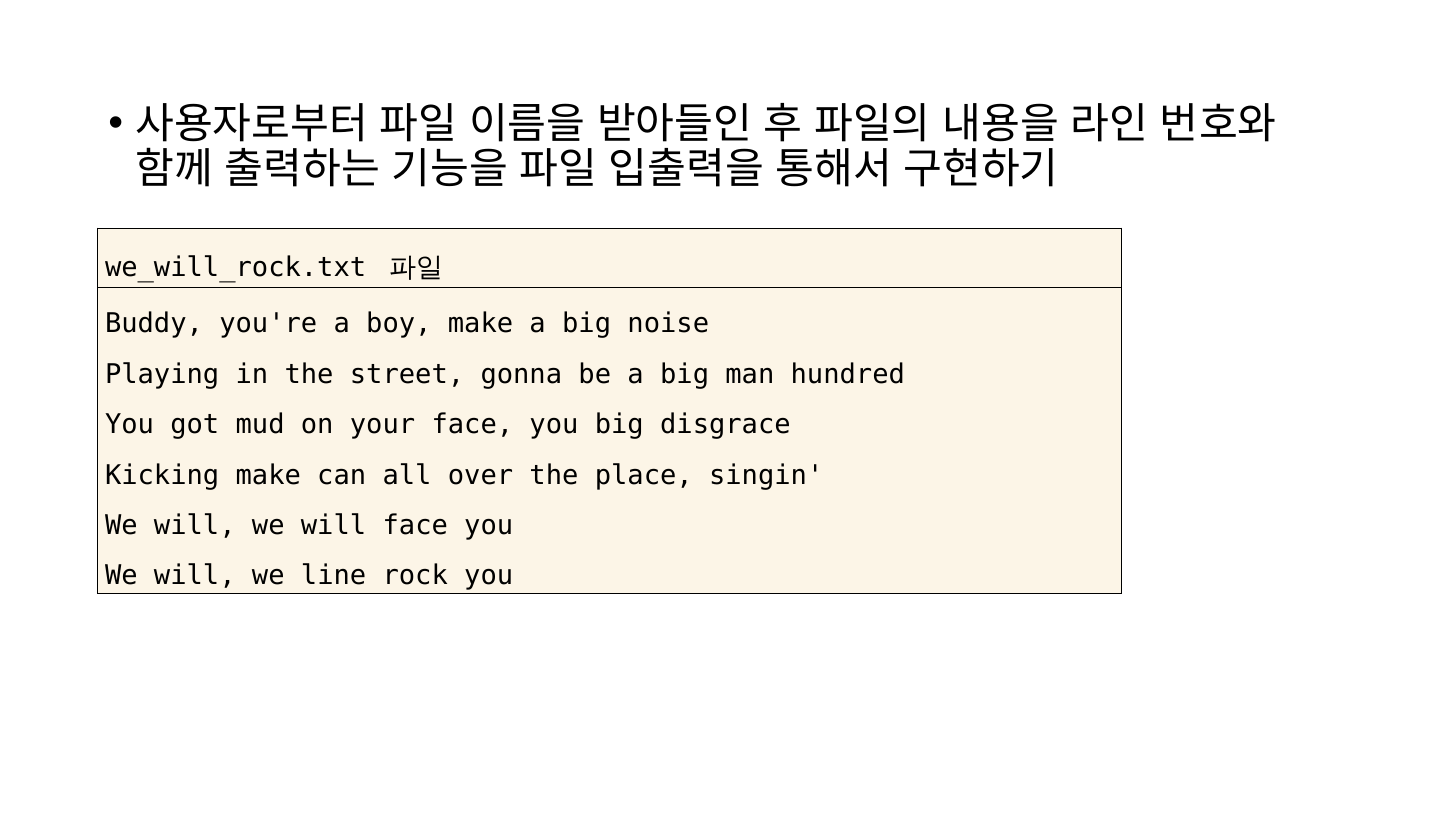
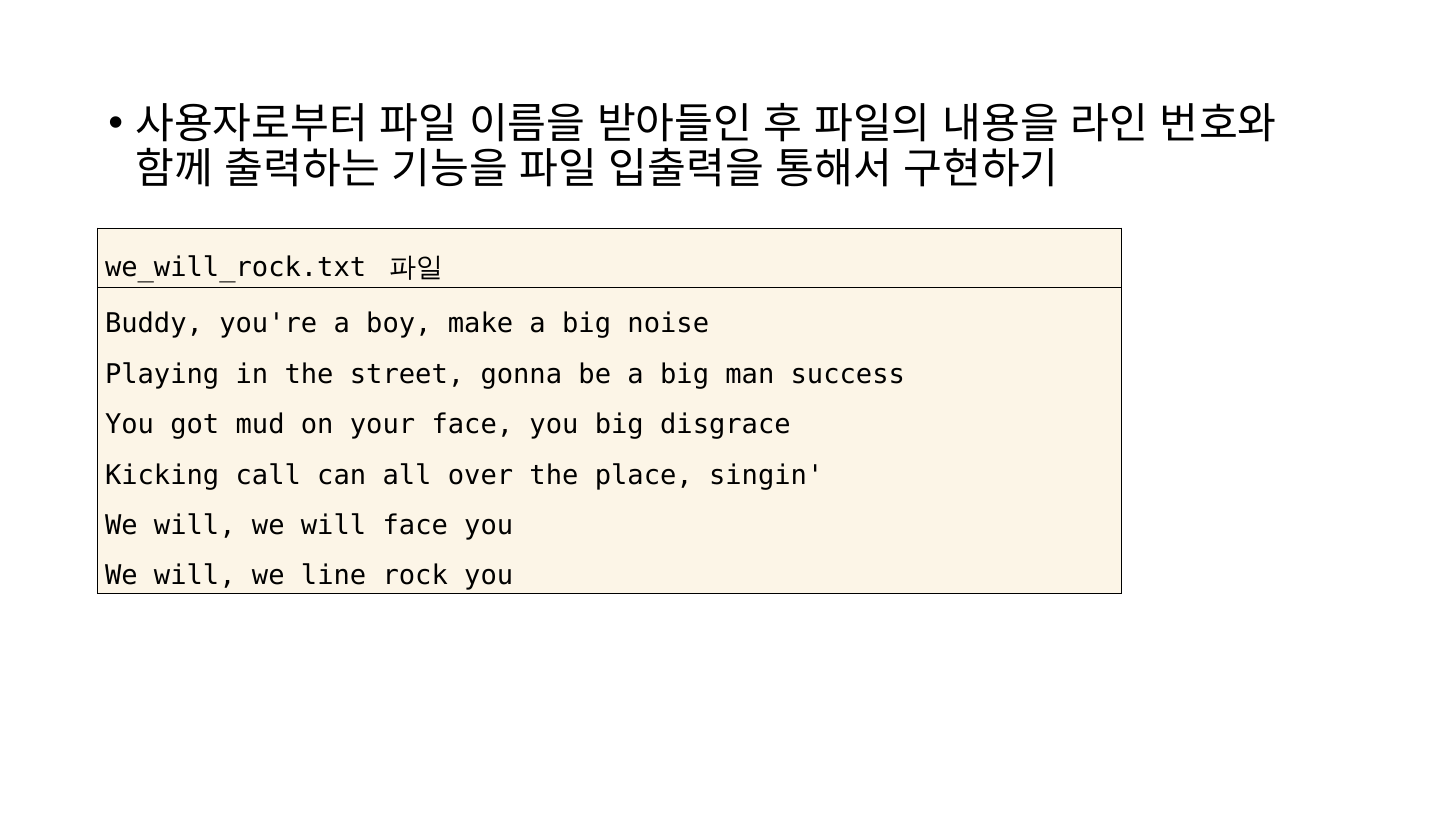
hundred: hundred -> success (848, 374)
Kicking make: make -> call (268, 475)
